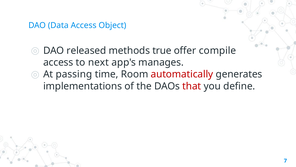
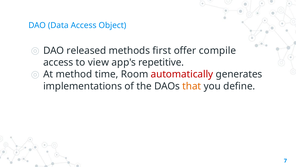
true: true -> first (162, 50)
next: next -> view (98, 62)
manages: manages -> repetitive (161, 62)
passing: passing -> method (74, 74)
that colour: red -> orange (192, 86)
